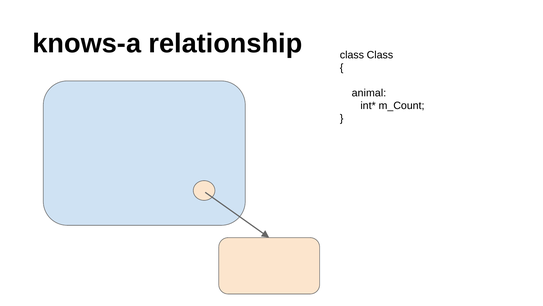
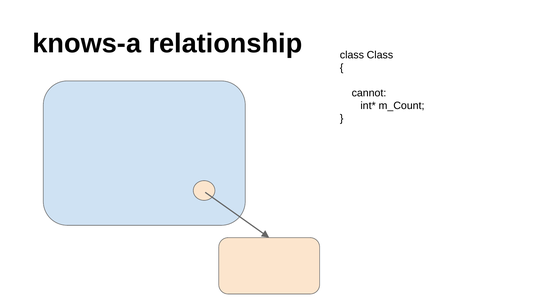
animal: animal -> cannot (369, 93)
